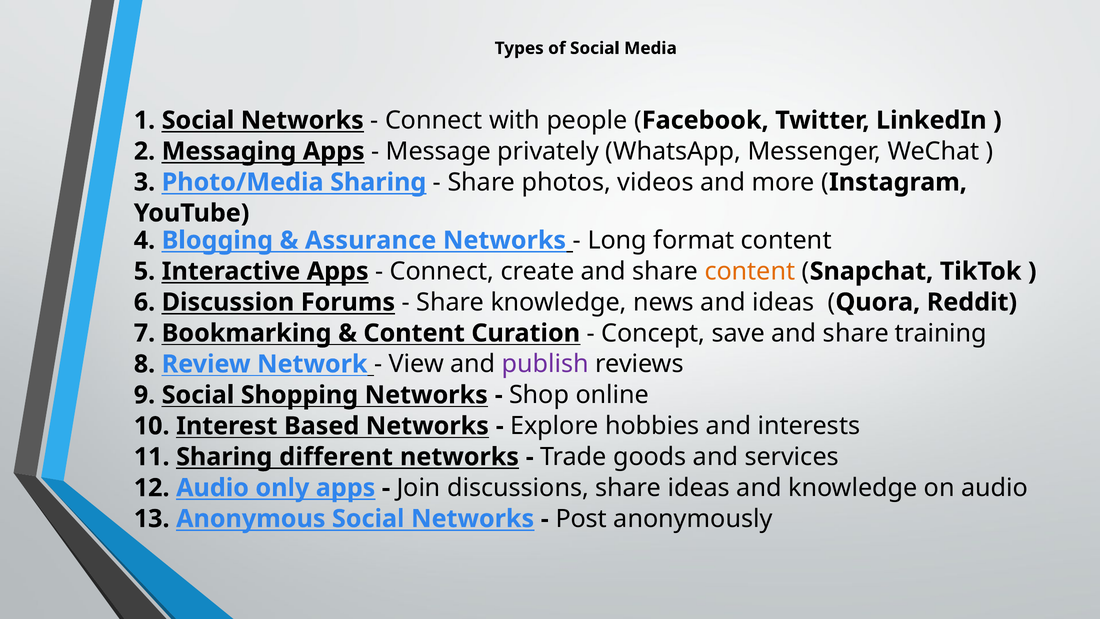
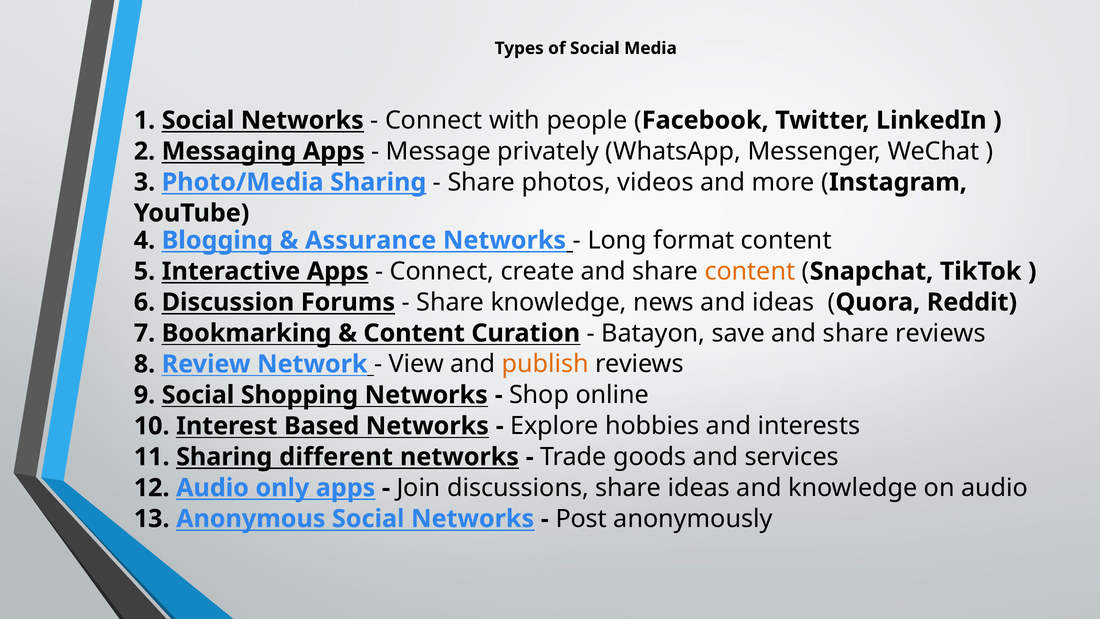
Concept: Concept -> Batayon (653, 333)
share training: training -> reviews (941, 333)
publish colour: purple -> orange (545, 364)
